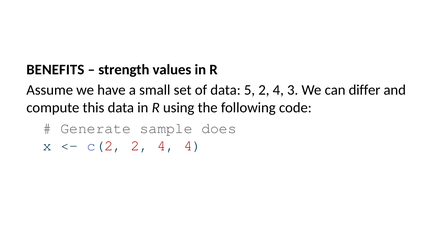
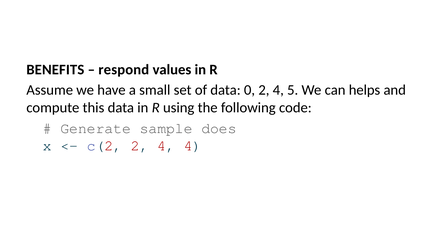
strength: strength -> respond (124, 70)
5: 5 -> 0 (250, 90)
3: 3 -> 5 (293, 90)
differ: differ -> helps (365, 90)
